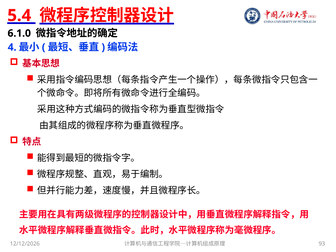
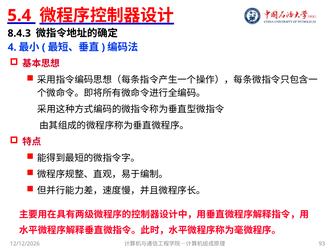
6.1.0: 6.1.0 -> 8.4.3 (19, 33)
